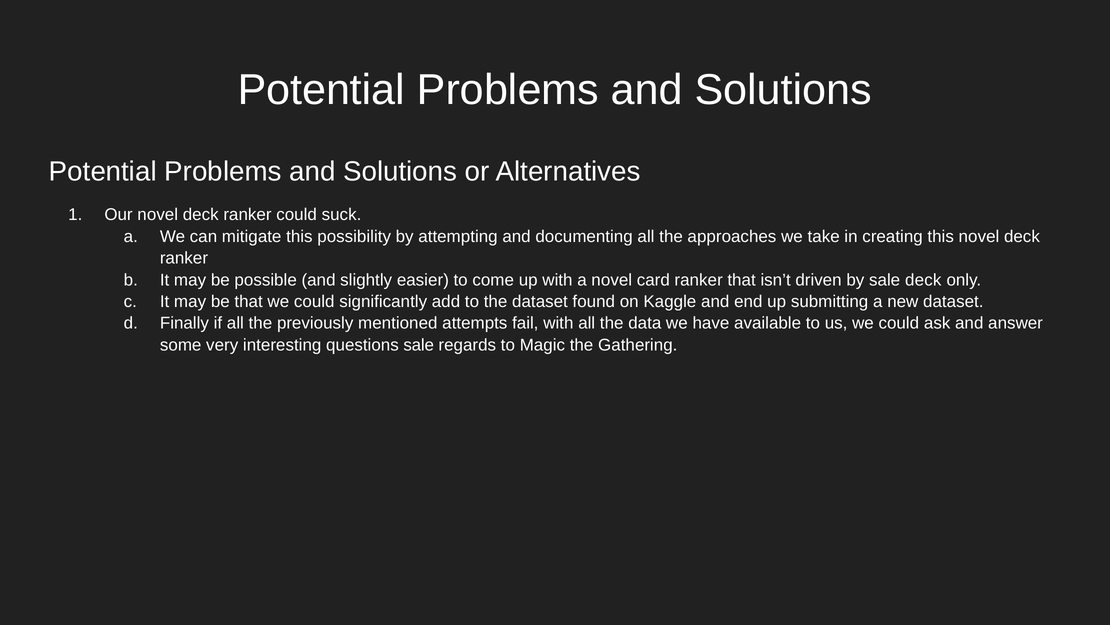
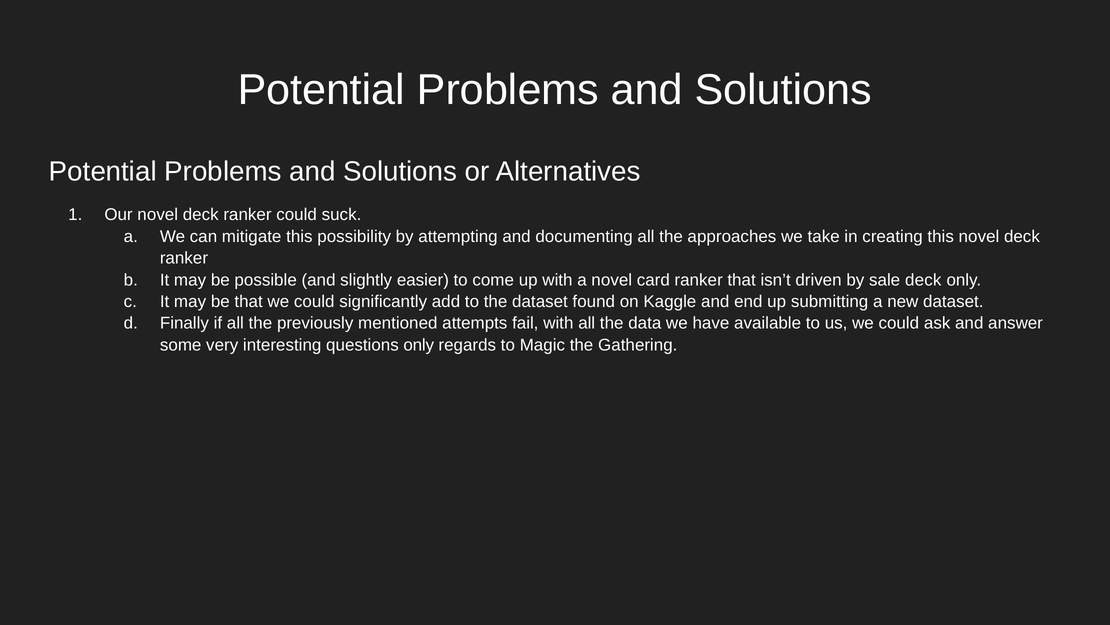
questions sale: sale -> only (419, 345)
